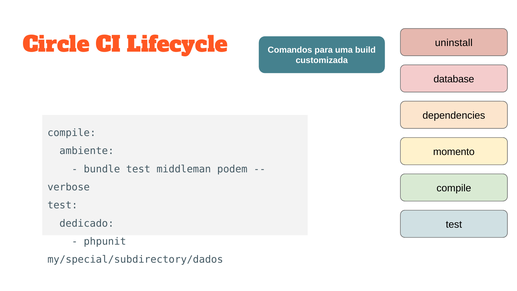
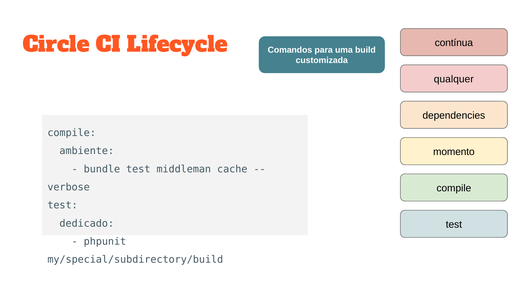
uninstall: uninstall -> contínua (454, 43)
database: database -> qualquer (454, 79)
podem: podem -> cache (232, 169)
my/special/subdirectory/dados: my/special/subdirectory/dados -> my/special/subdirectory/build (135, 259)
